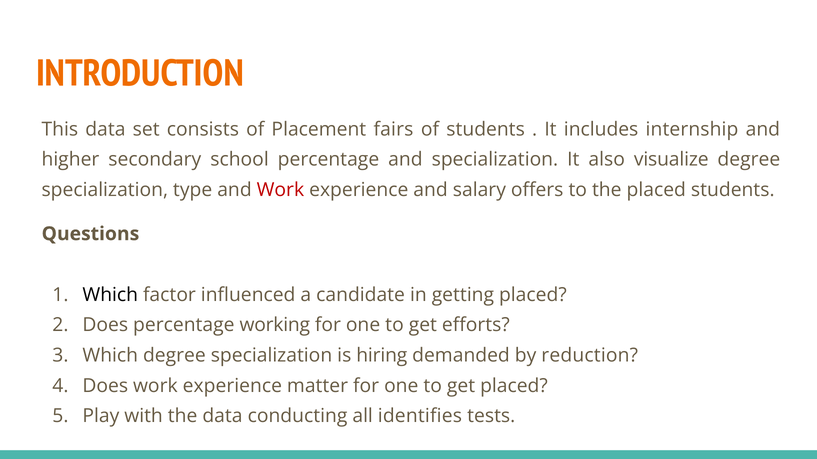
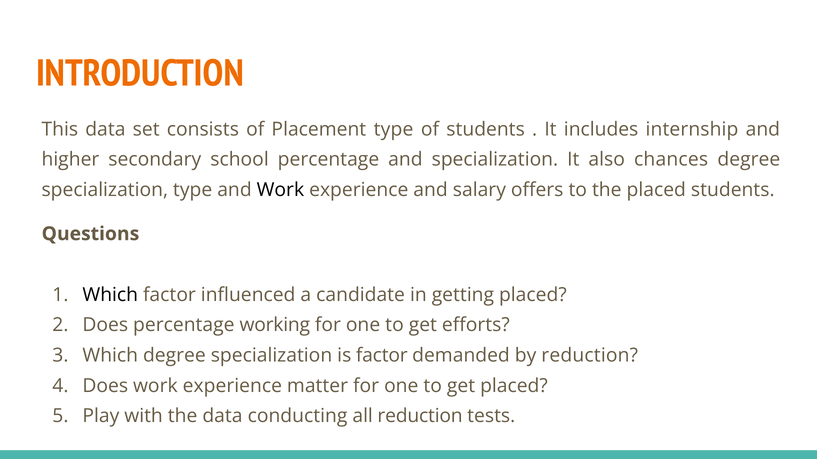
Placement fairs: fairs -> type (393, 129)
visualize: visualize -> chances (671, 160)
Work colour: red -> black (280, 190)
is hiring: hiring -> factor (382, 356)
all identifies: identifies -> reduction (420, 417)
